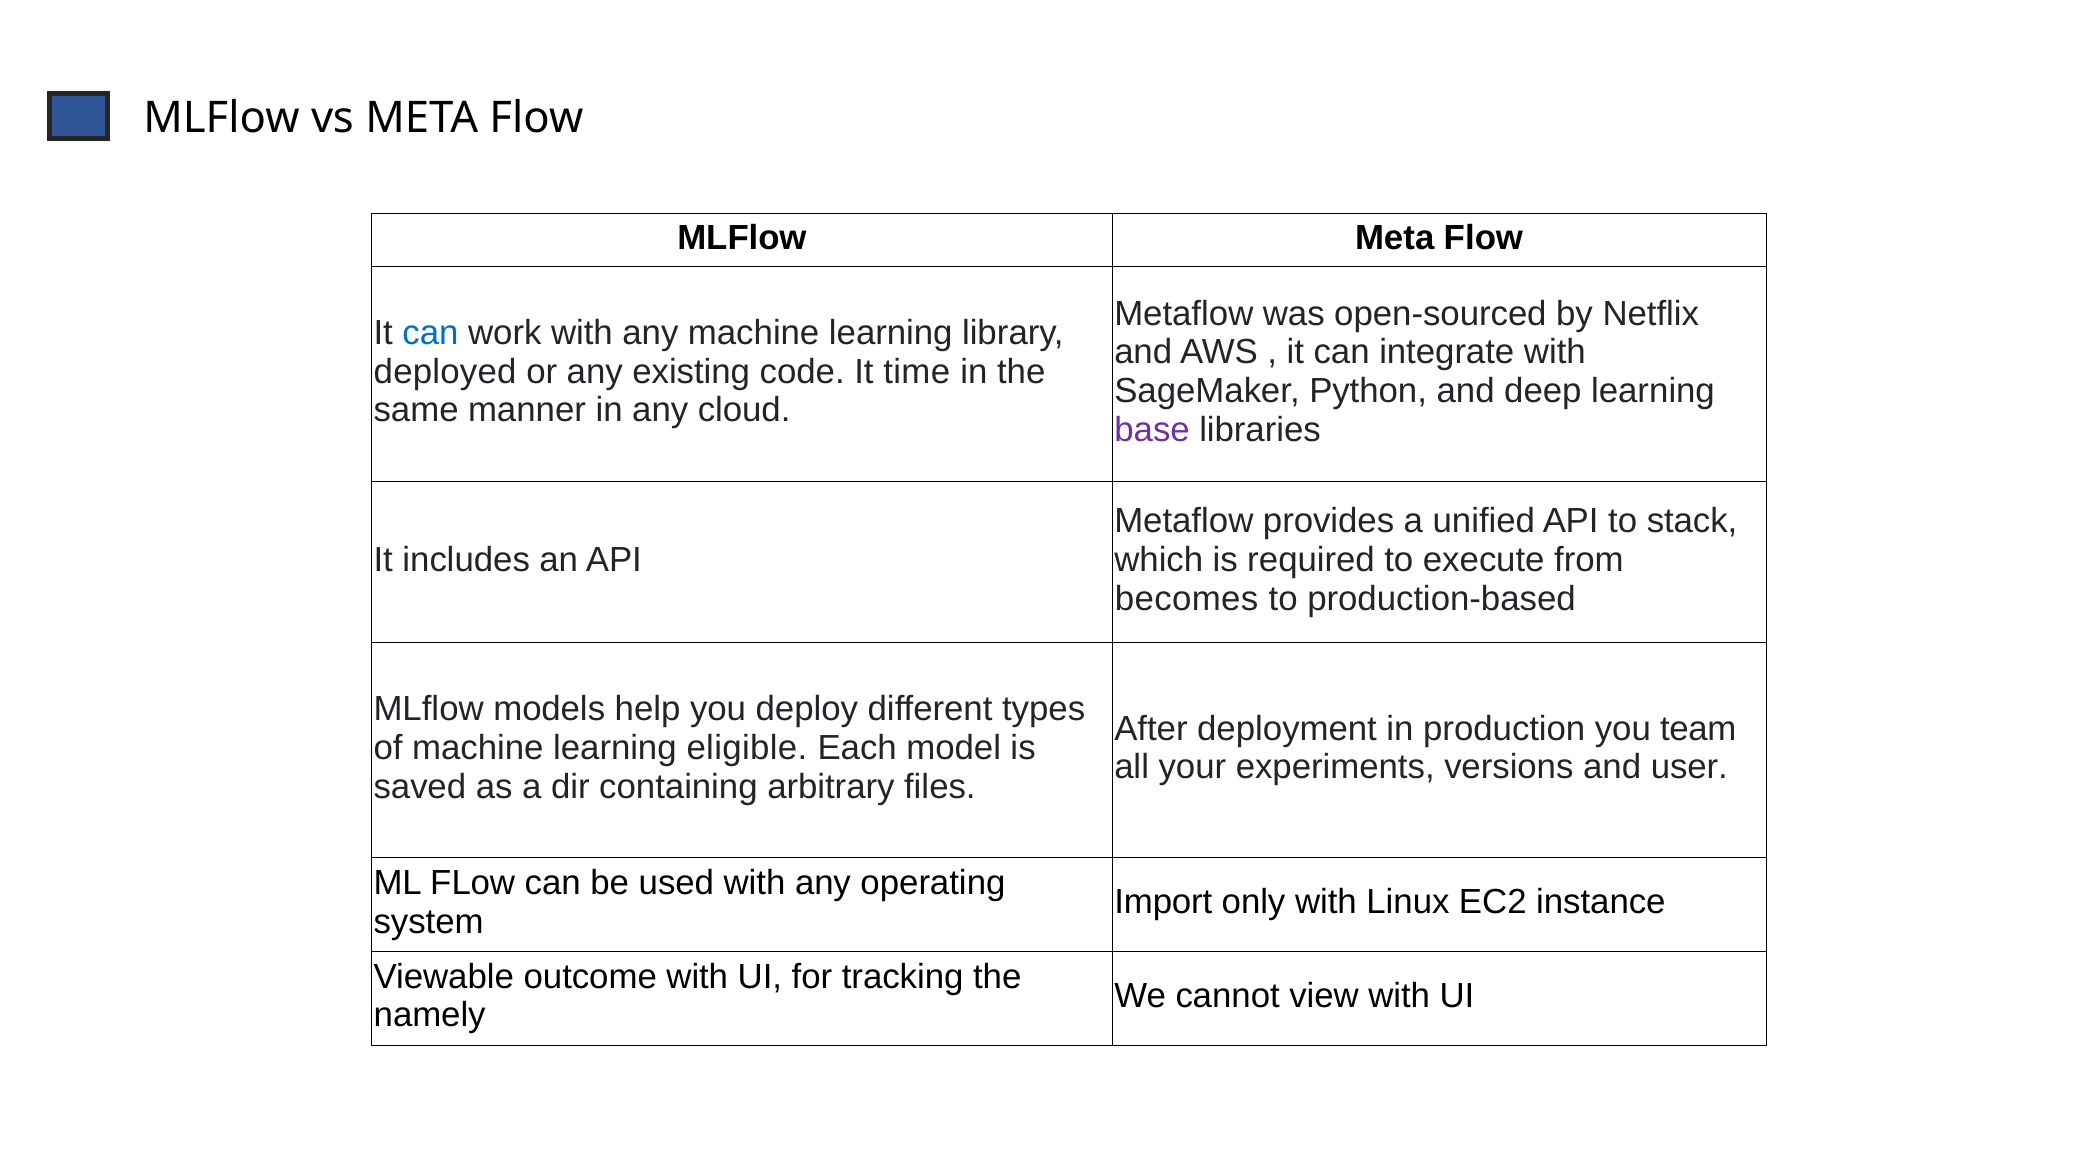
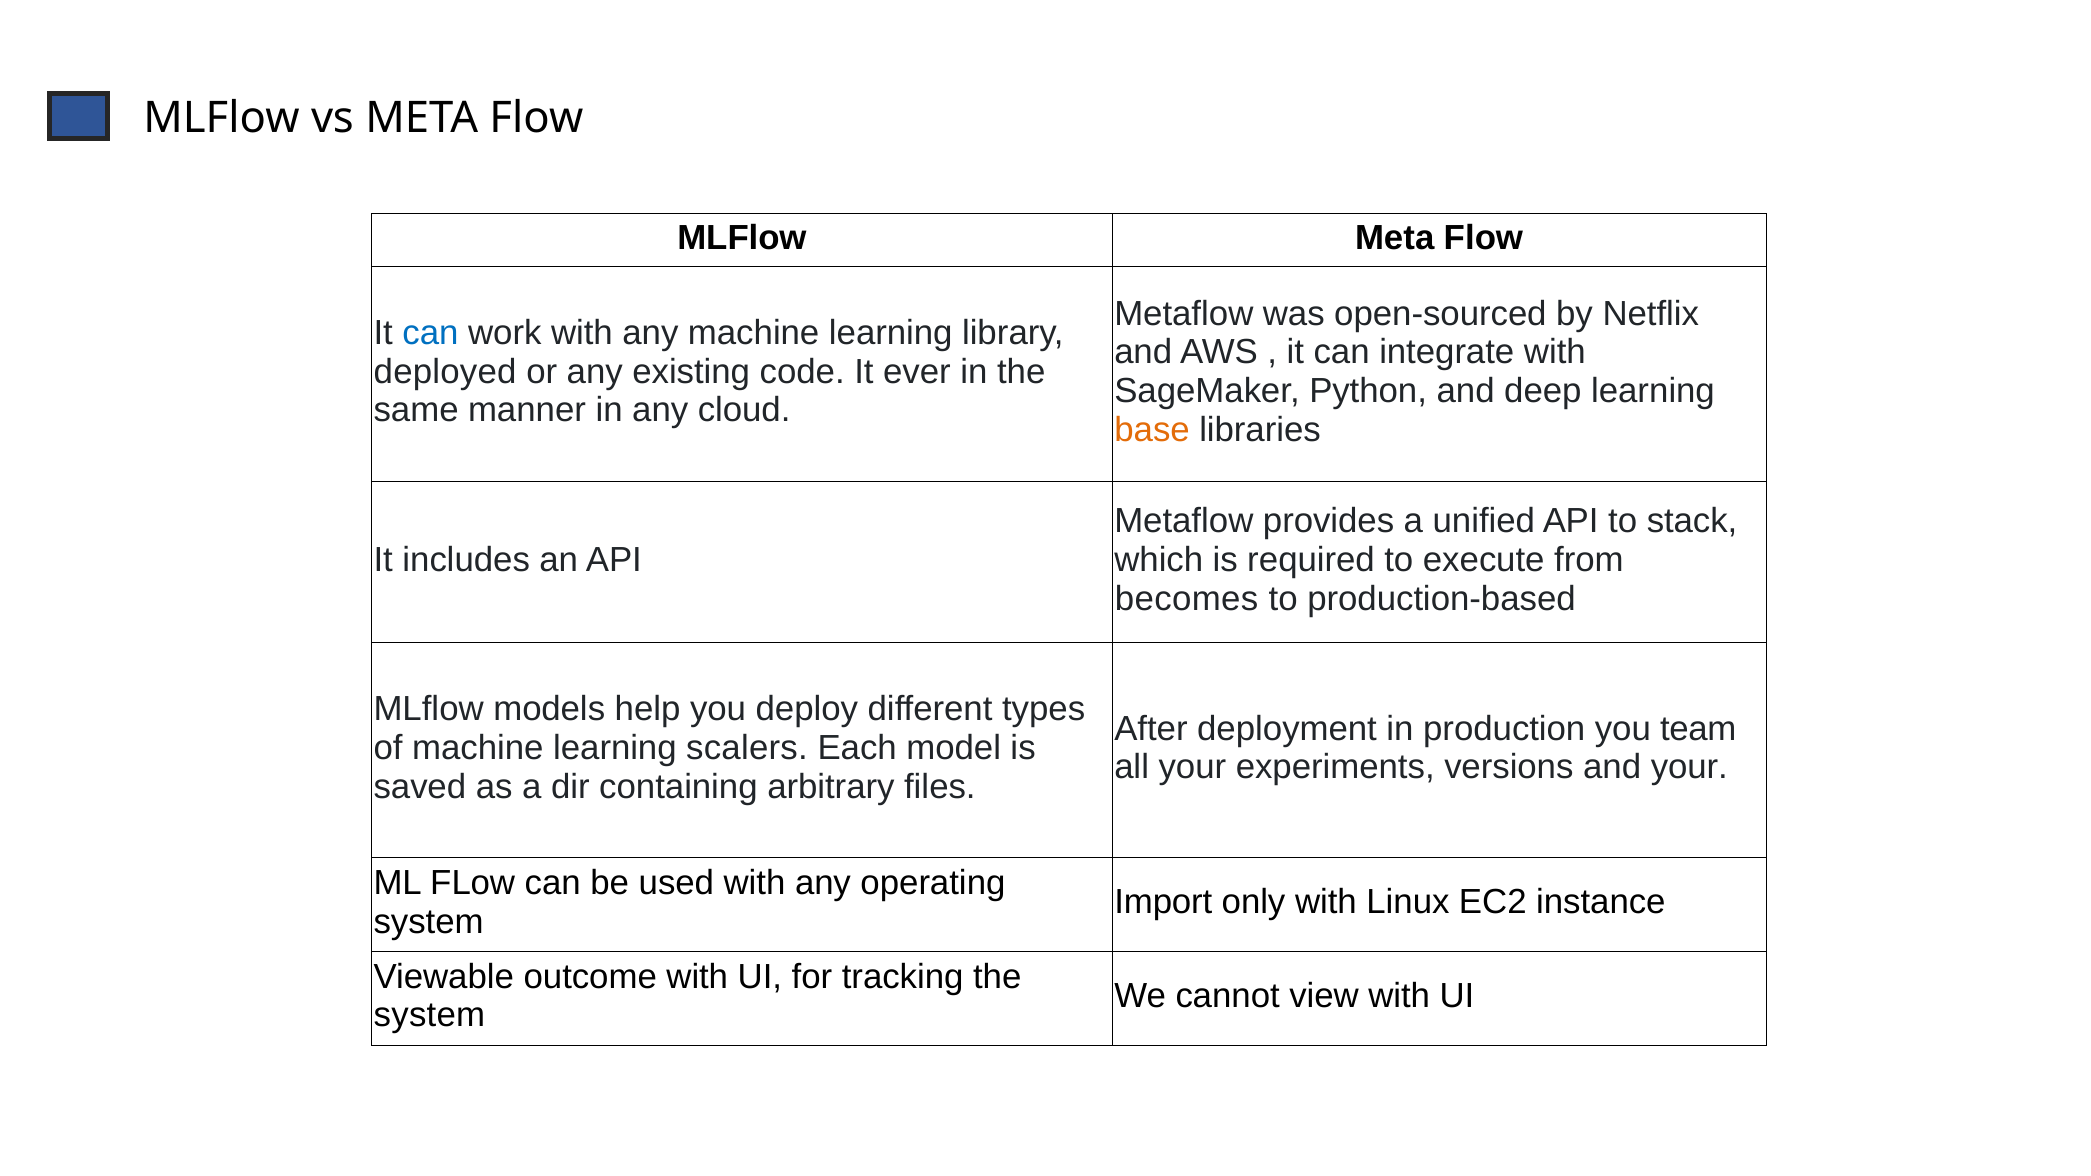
time: time -> ever (917, 372)
base colour: purple -> orange (1152, 430)
eligible: eligible -> scalers (747, 748)
and user: user -> your (1689, 768)
namely: namely -> system (429, 1016)
